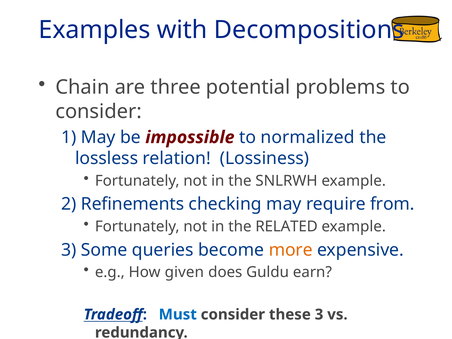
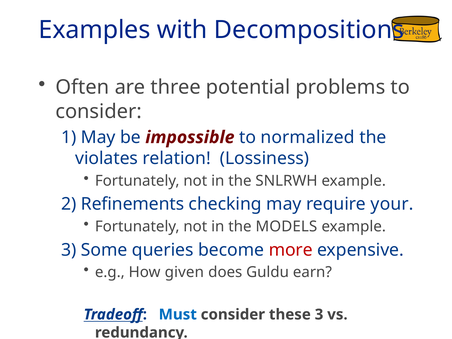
Chain: Chain -> Often (82, 87)
lossless: lossless -> violates (107, 158)
from: from -> your (392, 204)
RELATED: RELATED -> MODELS (286, 227)
more colour: orange -> red (291, 250)
